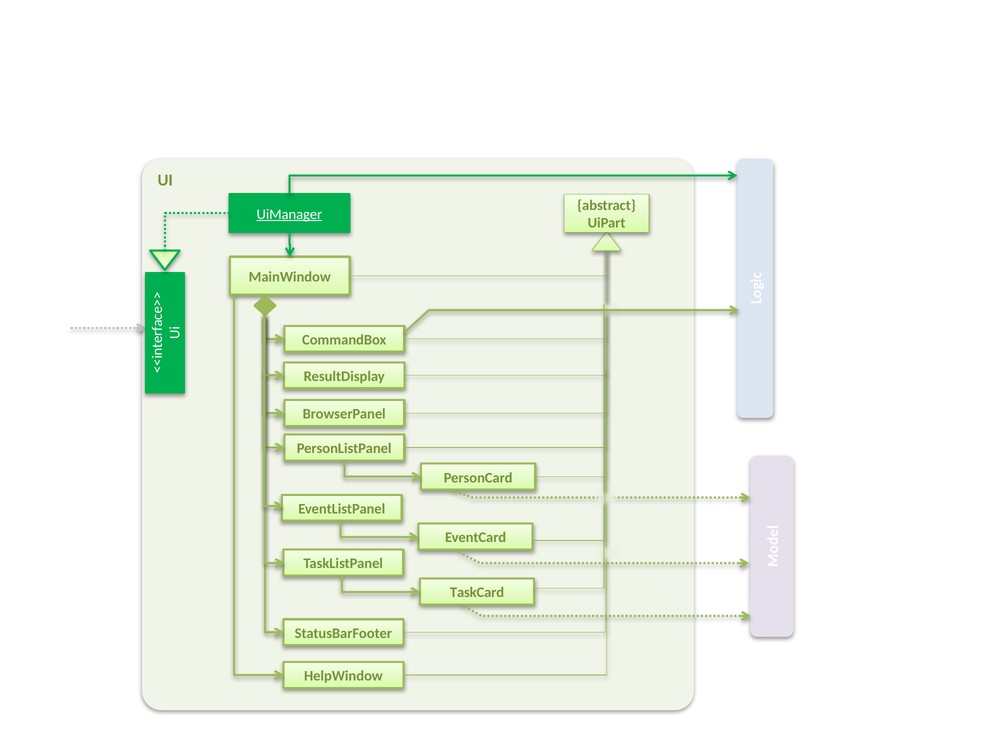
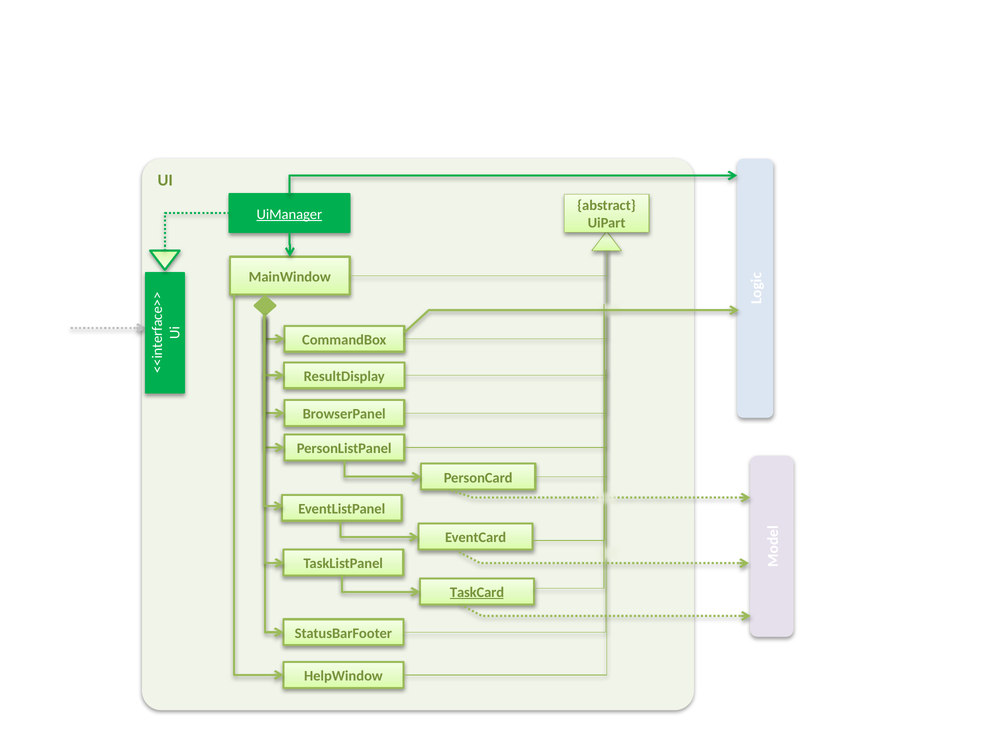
TaskCard underline: none -> present (477, 593)
